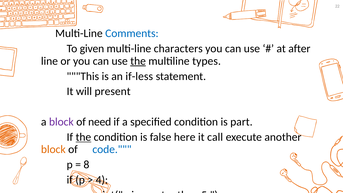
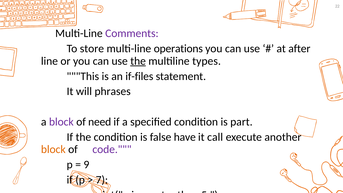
Comments colour: blue -> purple (132, 33)
given: given -> store (92, 49)
characters: characters -> operations (178, 49)
if-less: if-less -> if-files (139, 76)
present: present -> phrases (113, 91)
the underline: present -> none (83, 137)
here: here -> have (185, 137)
code colour: blue -> purple (112, 149)
8: 8 -> 9 (86, 165)
4: 4 -> 7 (102, 180)
